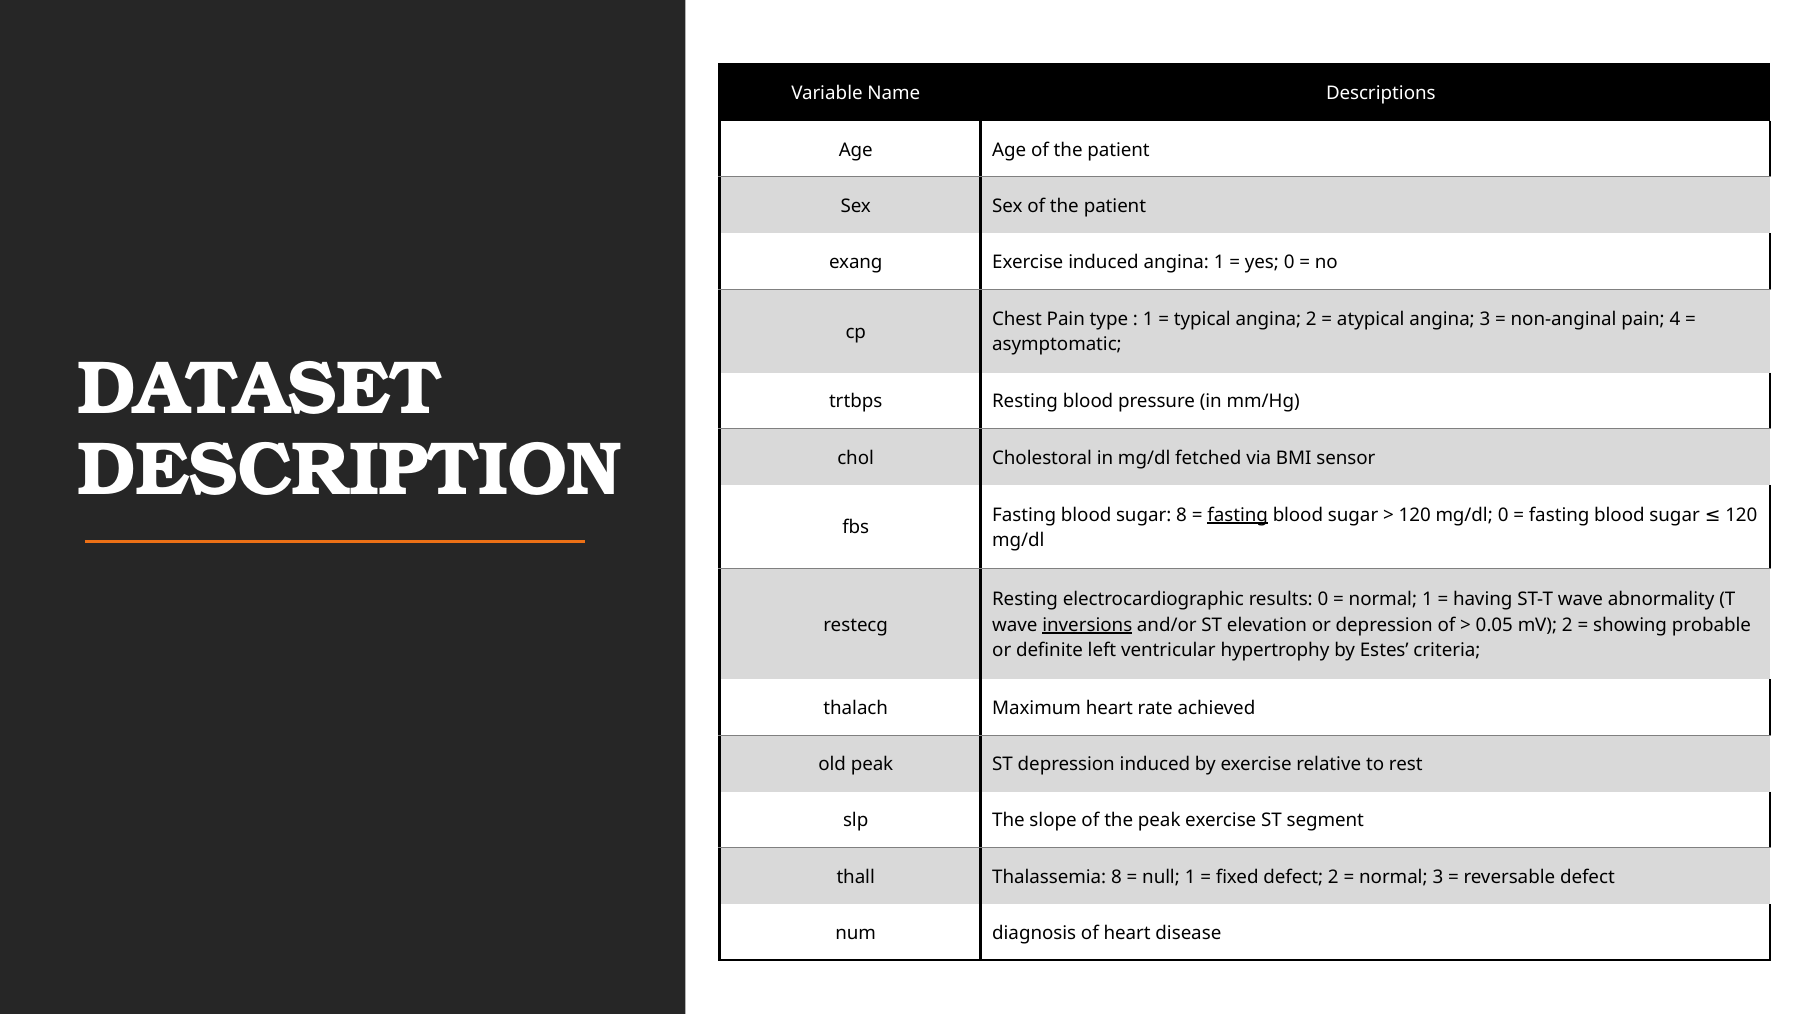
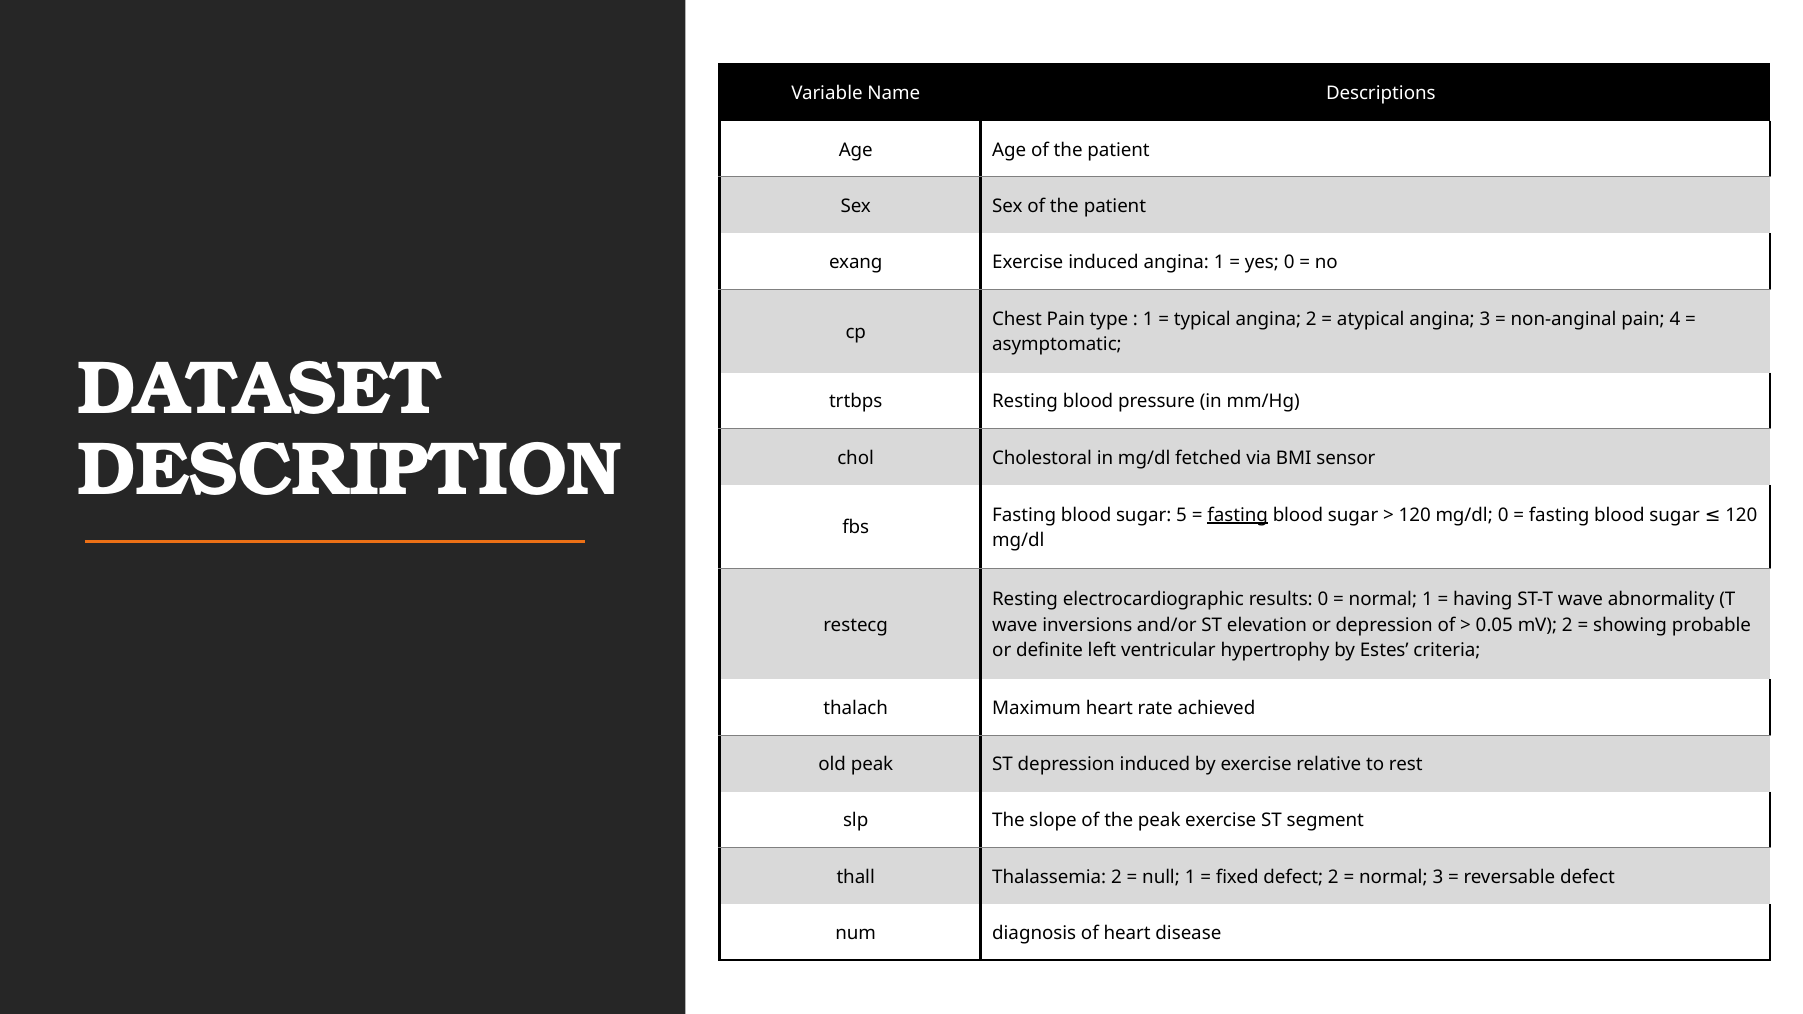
sugar 8: 8 -> 5 (1182, 515)
inversions underline: present -> none (1087, 625)
Thalassemia 8: 8 -> 2 (1116, 877)
